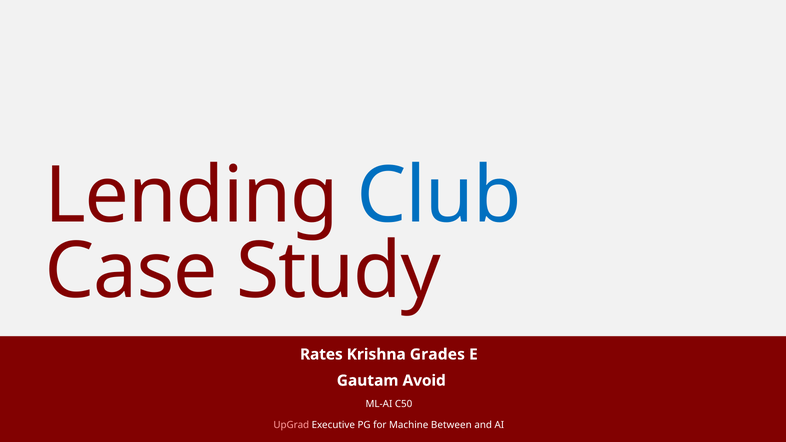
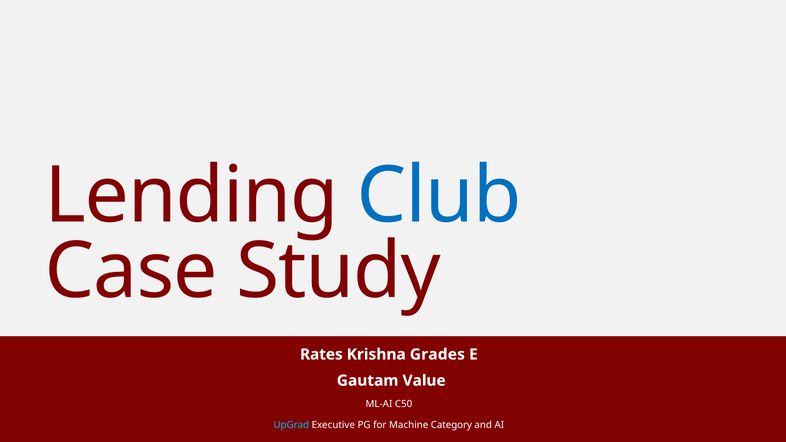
Avoid: Avoid -> Value (424, 381)
UpGrad colour: pink -> light blue (291, 425)
Between: Between -> Category (451, 425)
